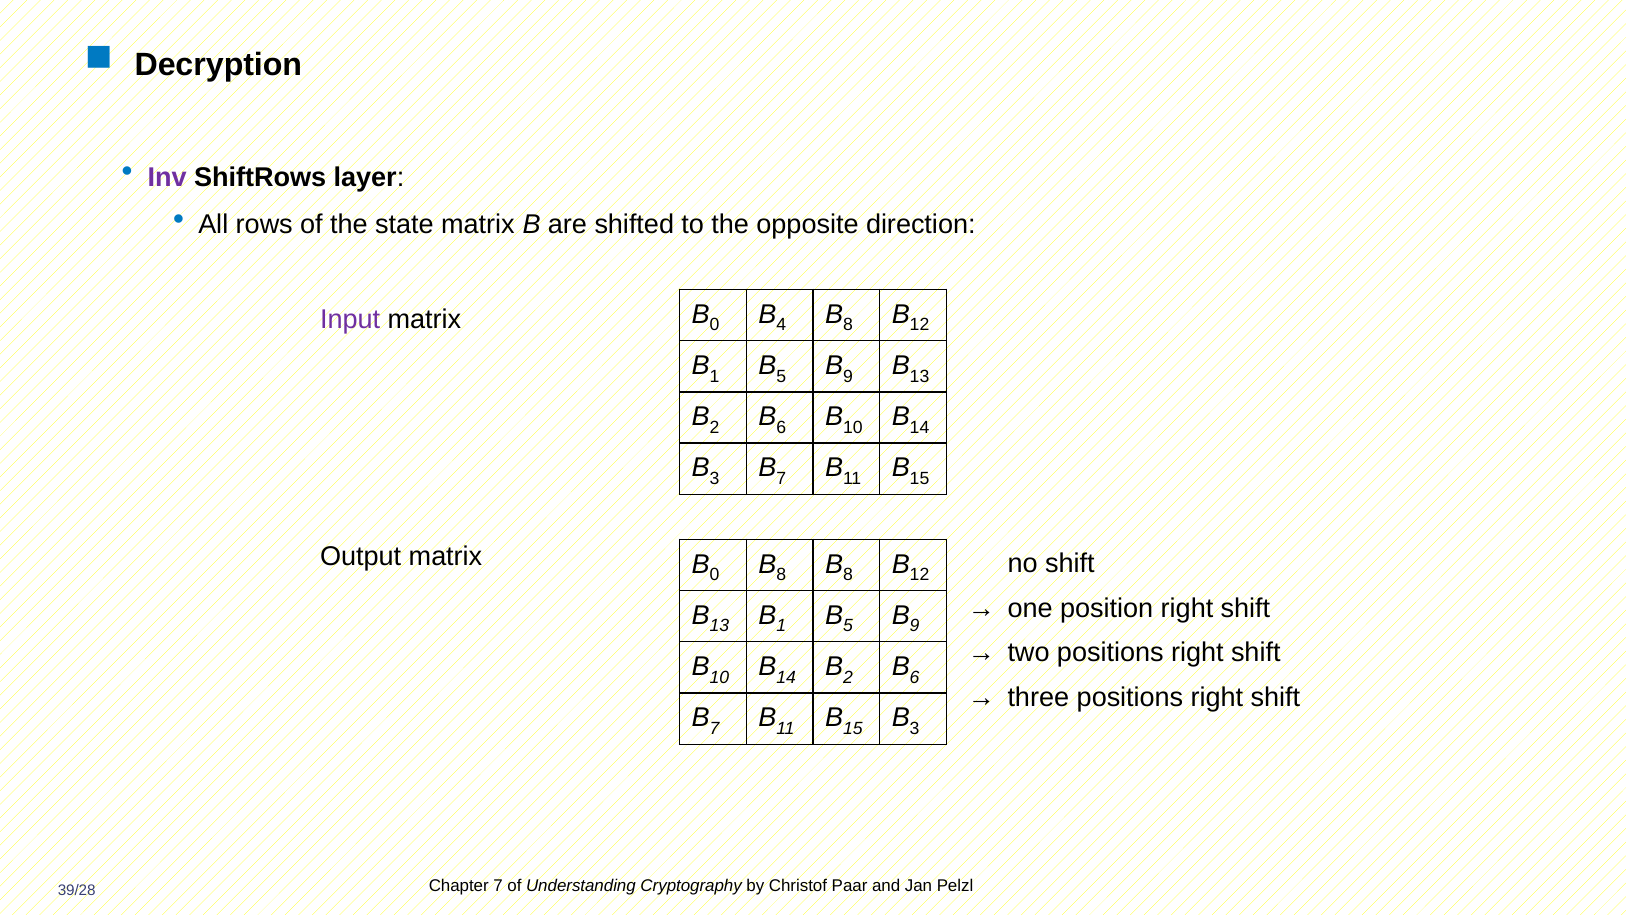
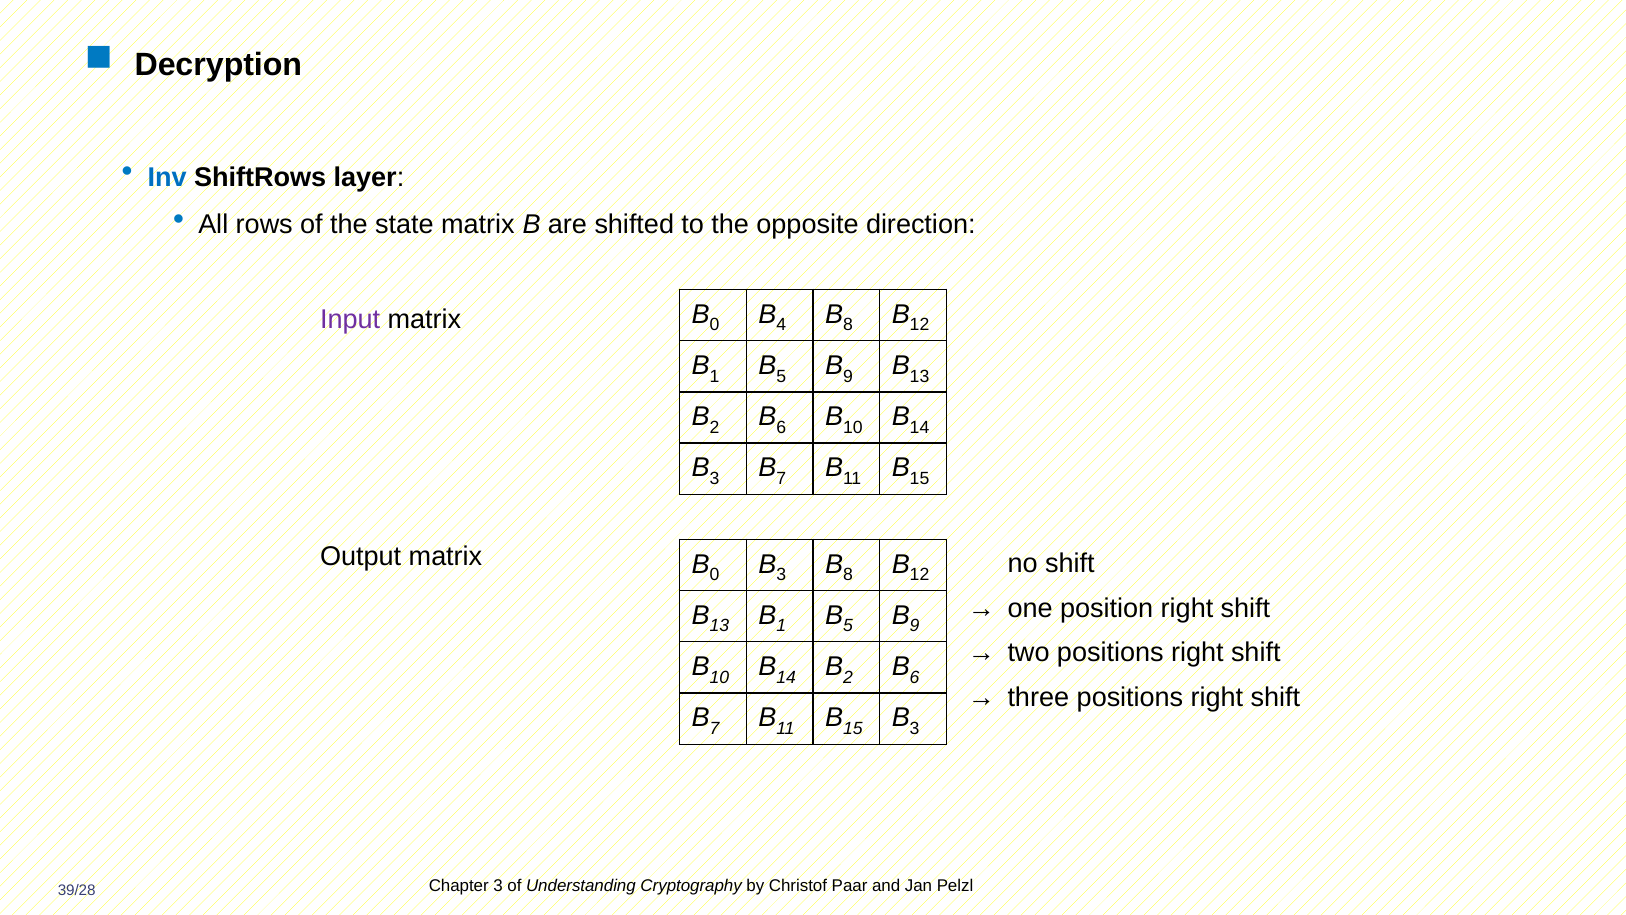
Inv colour: purple -> blue (167, 177)
8: 8 -> 3 (781, 575)
Chapter 7: 7 -> 3 (498, 886)
